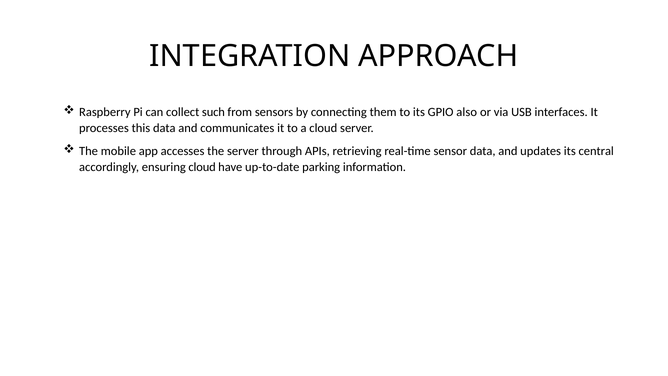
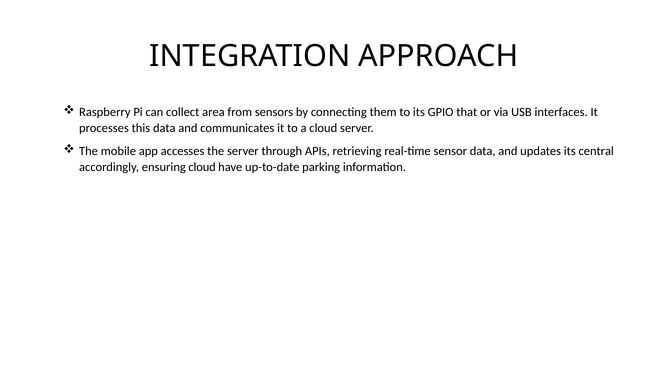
such: such -> area (213, 112)
also: also -> that (467, 112)
